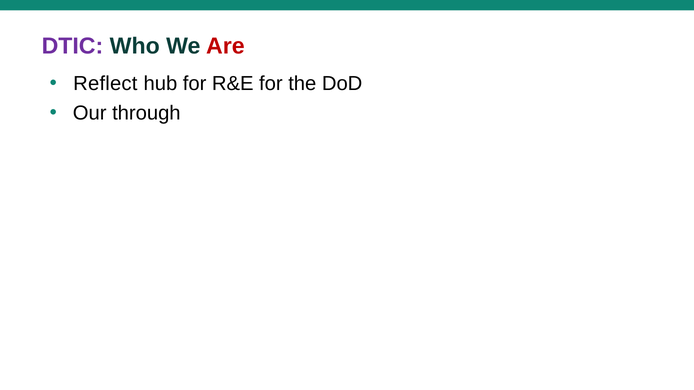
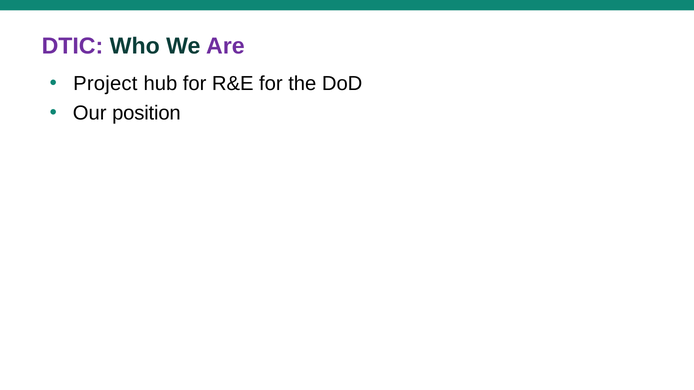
Are colour: red -> purple (225, 46)
Reflect: Reflect -> Project (105, 84)
through: through -> position (146, 113)
